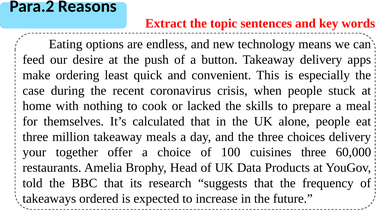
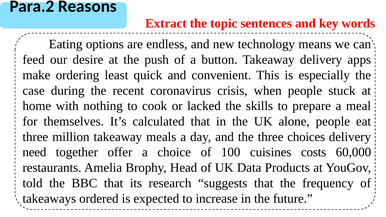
your: your -> need (34, 152)
cuisines three: three -> costs (314, 152)
